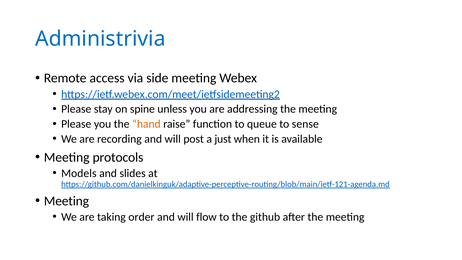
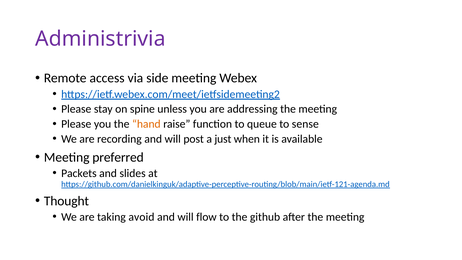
Administrivia colour: blue -> purple (100, 39)
protocols: protocols -> preferred (118, 157)
Models: Models -> Packets (79, 173)
Meeting: Meeting -> Thought (66, 201)
order: order -> avoid (141, 217)
